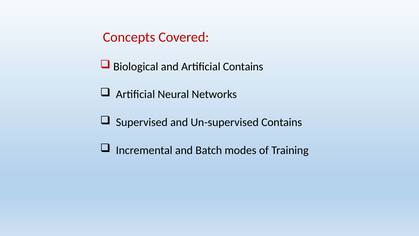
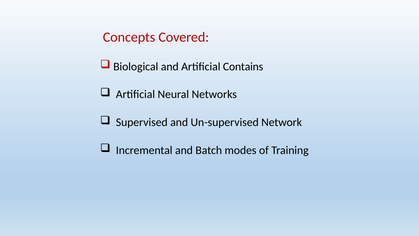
Un-supervised Contains: Contains -> Network (282, 122)
